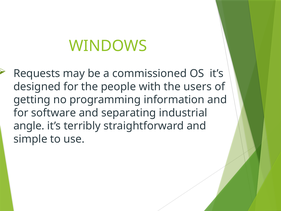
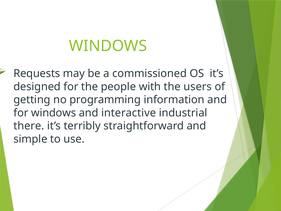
for software: software -> windows (54, 113)
separating: separating -> interactive (129, 113)
angle: angle -> there (29, 126)
